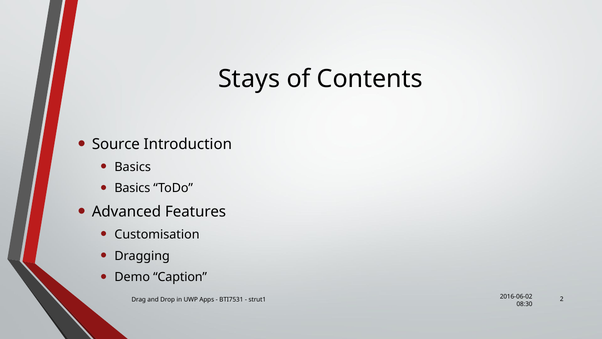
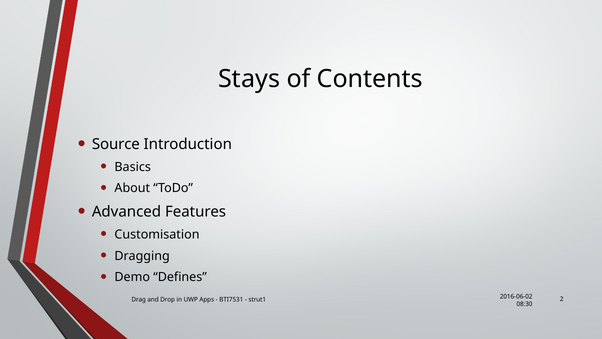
Basics: Basics -> About (132, 188)
Caption: Caption -> Defines (180, 277)
